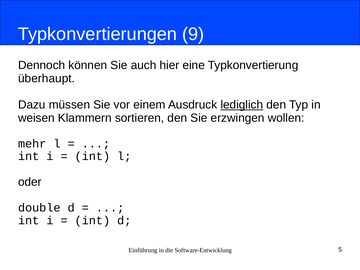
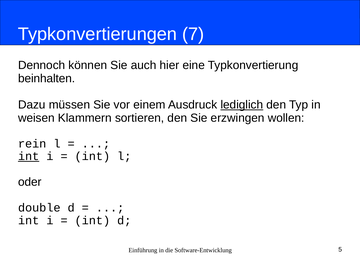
9: 9 -> 7 (193, 34)
überhaupt: überhaupt -> beinhalten (47, 78)
mehr: mehr -> rein (32, 144)
int underline: none -> present (29, 156)
